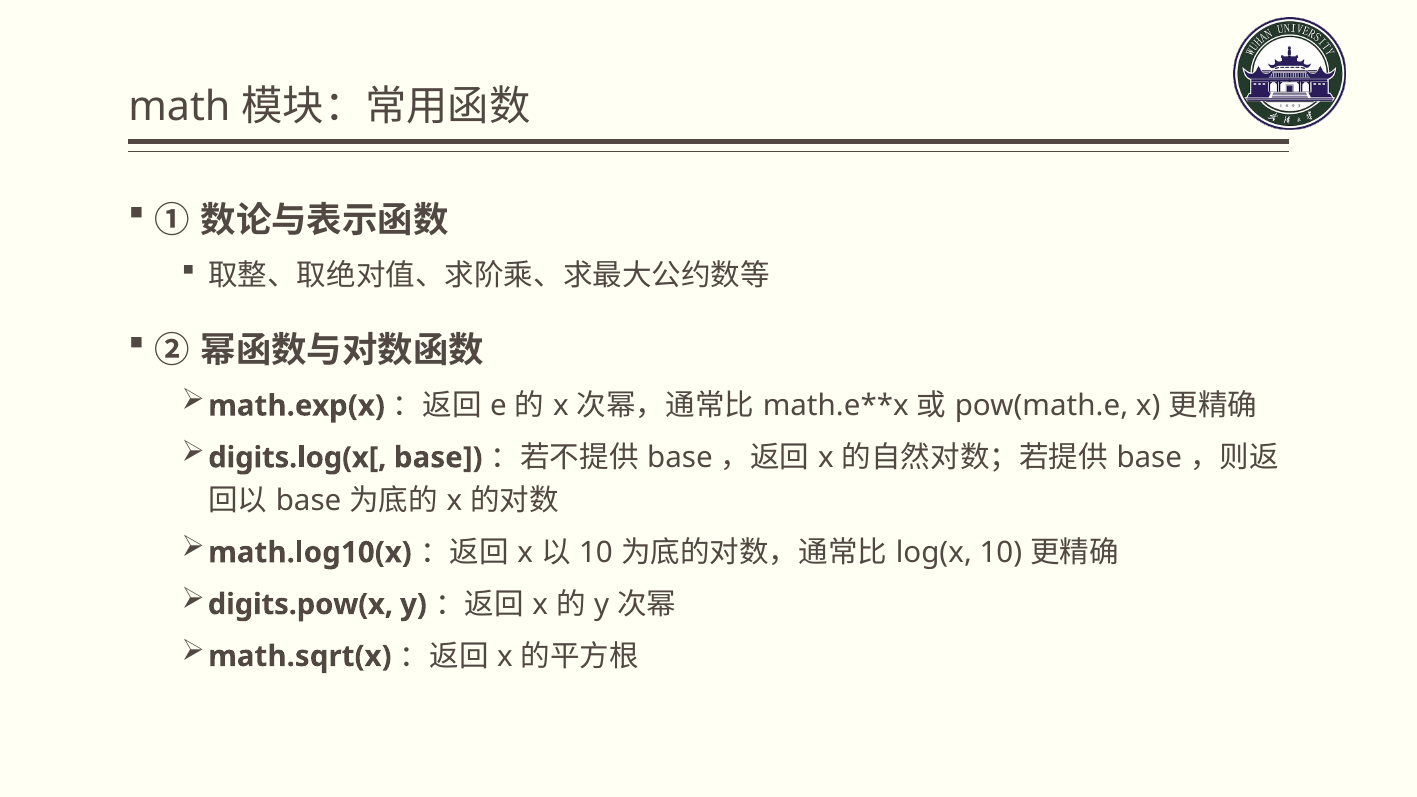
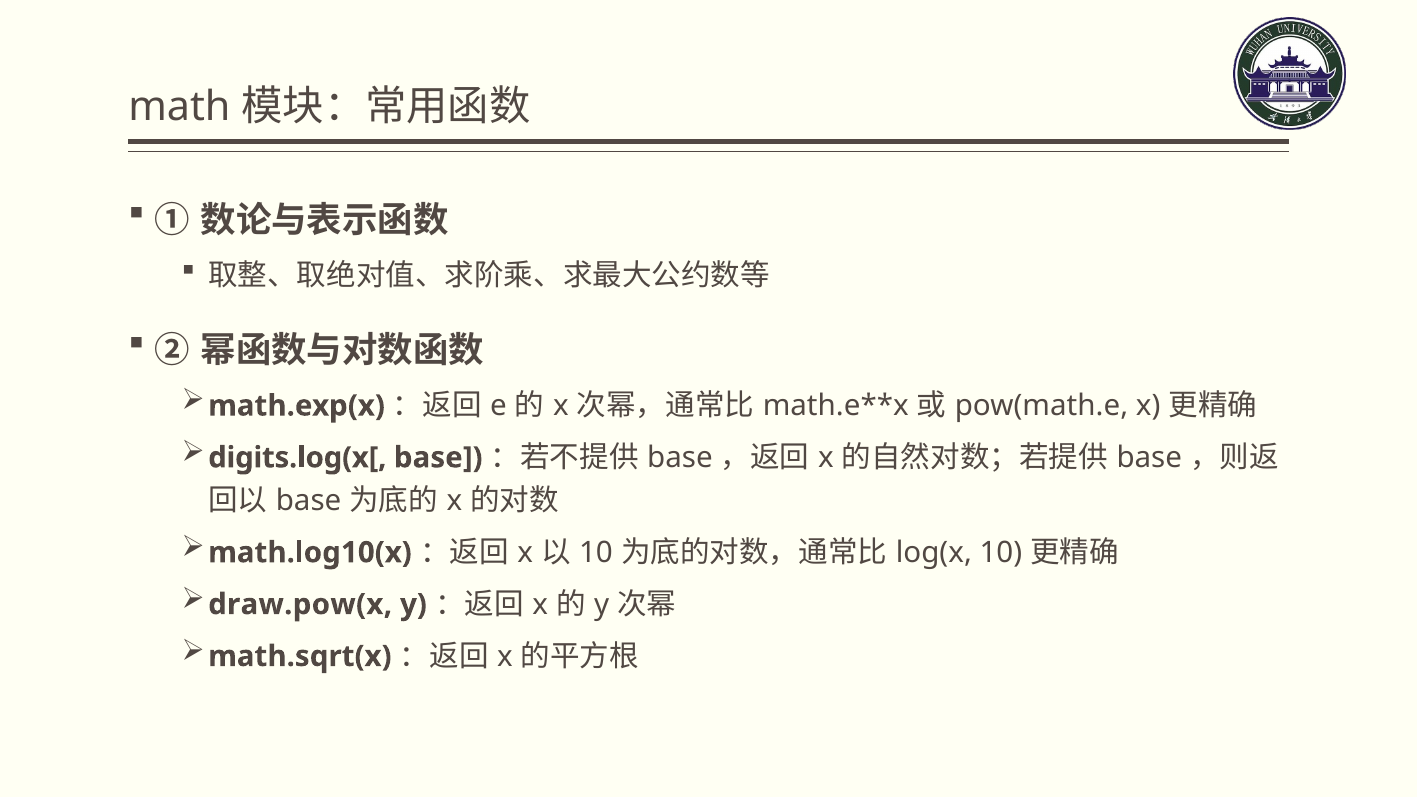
digits.pow(x: digits.pow(x -> draw.pow(x (300, 604)
